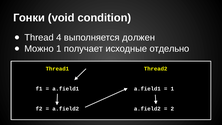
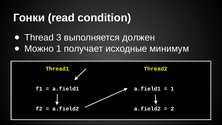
void: void -> read (61, 18)
4: 4 -> 3 (59, 38)
отдельно: отдельно -> минимум (169, 49)
